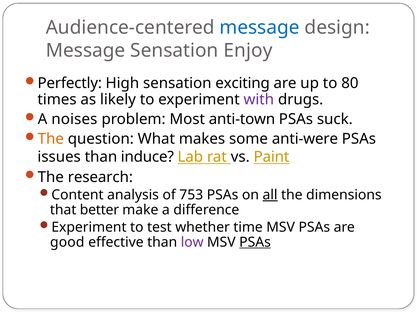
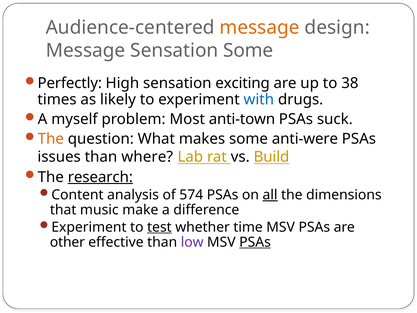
message colour: blue -> orange (260, 27)
Sensation Enjoy: Enjoy -> Some (248, 50)
80: 80 -> 38 (350, 83)
with colour: purple -> blue (259, 99)
noises: noises -> myself (74, 119)
induce: induce -> where (147, 157)
Paint: Paint -> Build (271, 157)
research underline: none -> present (100, 177)
753: 753 -> 574 (191, 195)
better: better -> music (99, 210)
test underline: none -> present (159, 227)
good: good -> other (67, 242)
